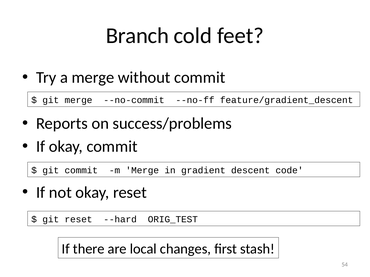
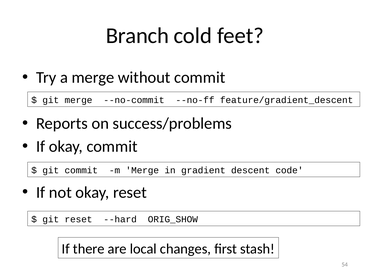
ORIG_TEST: ORIG_TEST -> ORIG_SHOW (173, 220)
